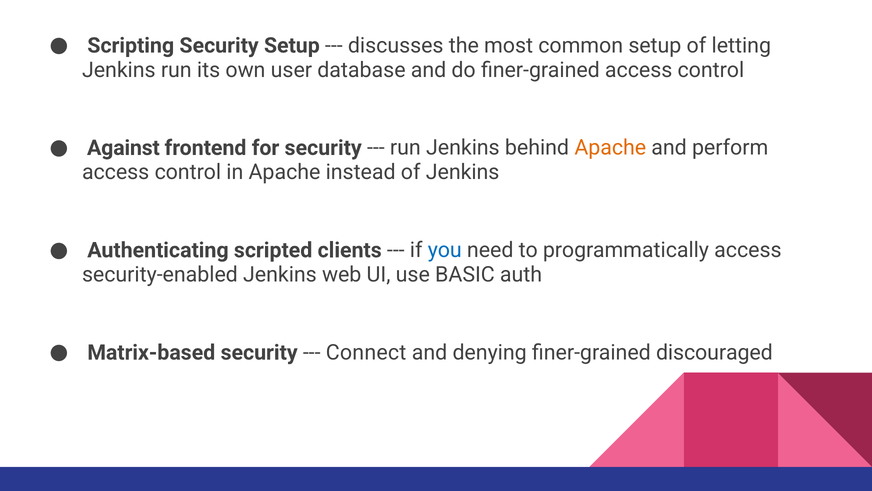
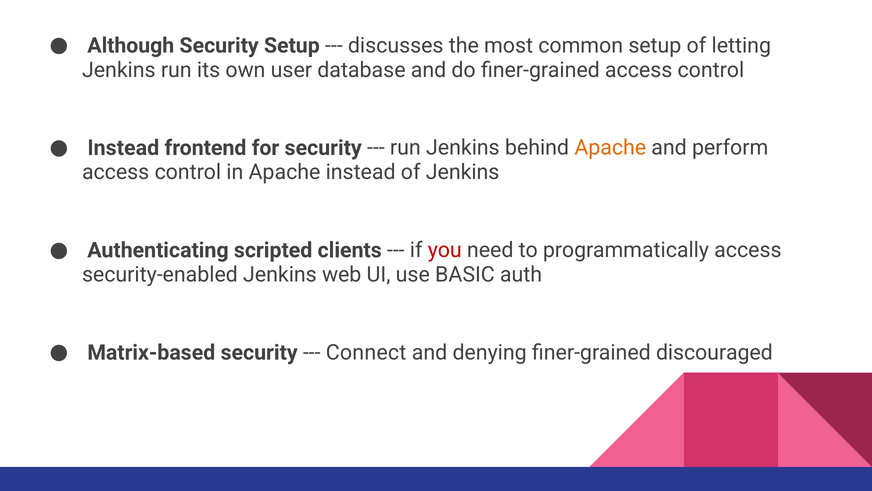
Scripting: Scripting -> Although (131, 45)
Against: Against -> Instead (123, 148)
you colour: blue -> red (445, 250)
